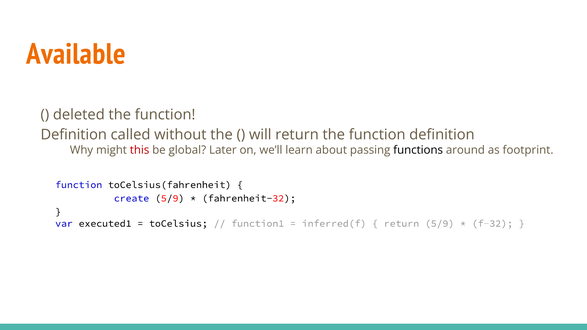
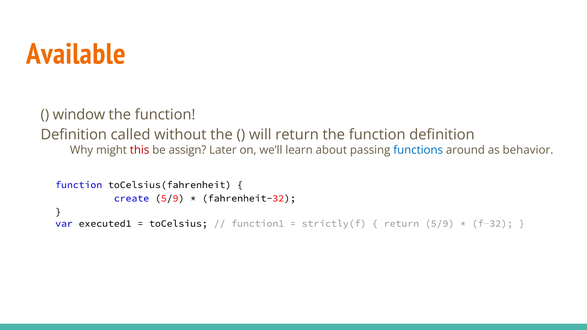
deleted: deleted -> window (79, 115)
global: global -> assign (187, 150)
functions colour: black -> blue (418, 150)
footprint: footprint -> behavior (528, 150)
inferred(f: inferred(f -> strictly(f (334, 224)
